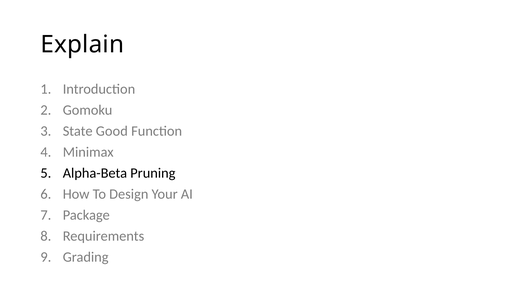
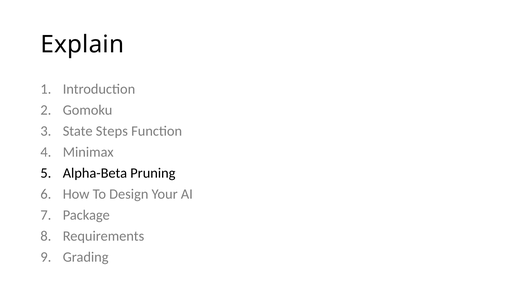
Good: Good -> Steps (112, 131)
